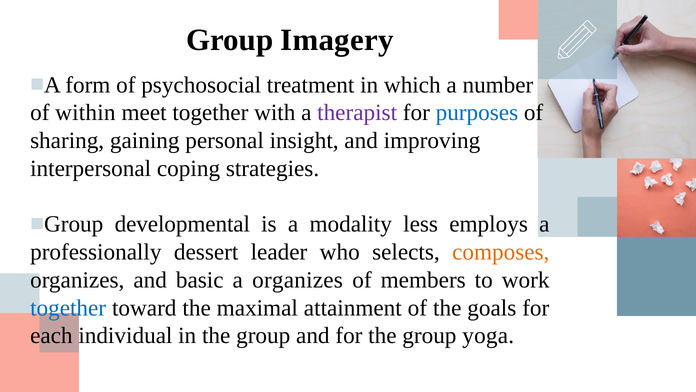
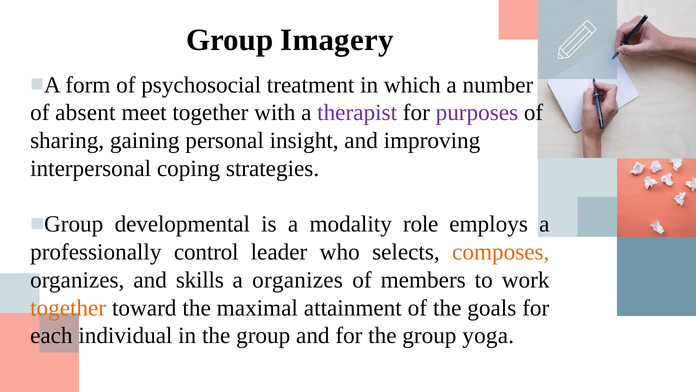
within: within -> absent (85, 113)
purposes colour: blue -> purple (477, 113)
less: less -> role (421, 224)
dessert: dessert -> control (206, 252)
basic: basic -> skills (200, 280)
together colour: blue -> orange (68, 308)
